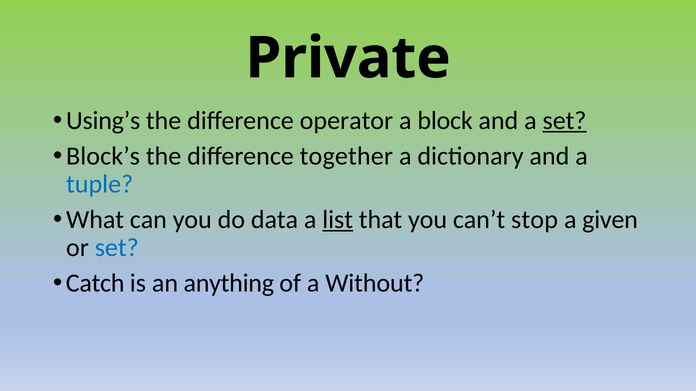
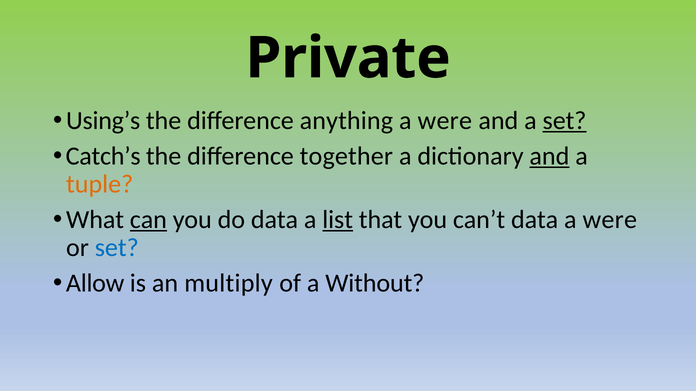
operator: operator -> anything (346, 121)
block: block -> were (445, 121)
Block’s: Block’s -> Catch’s (103, 156)
and underline: none -> present (549, 156)
tuple colour: blue -> orange (100, 184)
can underline: none -> present (148, 220)
can’t stop: stop -> data (535, 220)
given: given -> were (610, 220)
Catch: Catch -> Allow (95, 283)
anything: anything -> multiply (229, 283)
